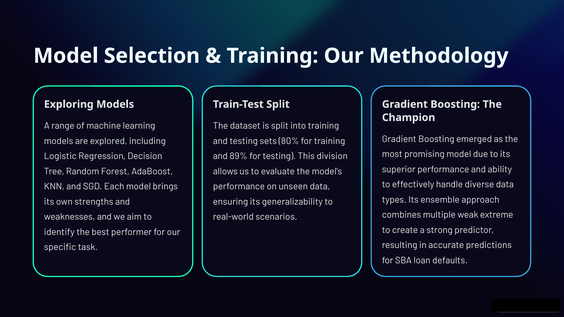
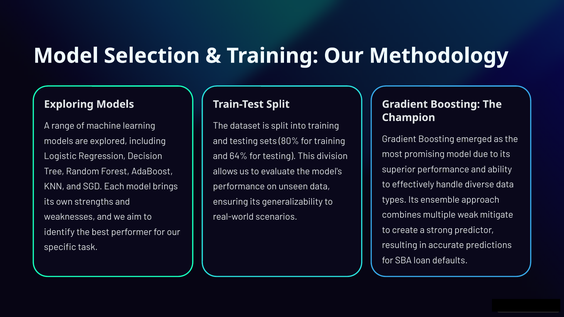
89%: 89% -> 64% (239, 156)
extreme: extreme -> mitigate (497, 215)
